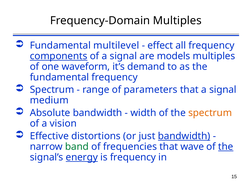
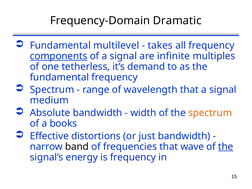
Frequency-Domain Multiples: Multiples -> Dramatic (177, 21)
effect: effect -> takes (160, 45)
models: models -> infinite (173, 56)
waveform: waveform -> tetherless (86, 67)
parameters: parameters -> wavelength (151, 90)
vision: vision -> books (63, 123)
bandwidth underline: present -> none (184, 136)
band colour: green -> black (77, 147)
energy underline: present -> none (82, 157)
